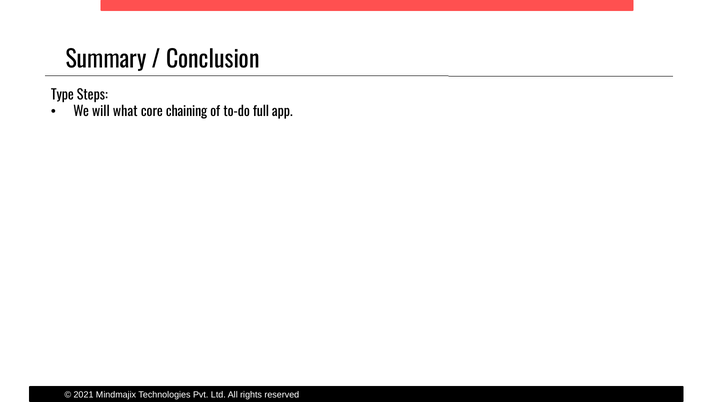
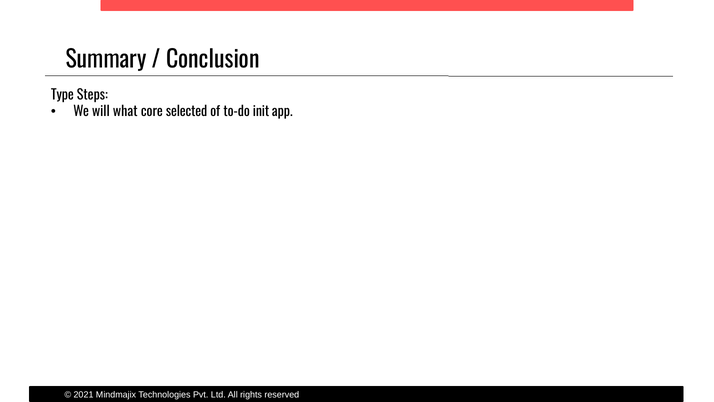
chaining: chaining -> selected (187, 112)
full: full -> init (261, 112)
